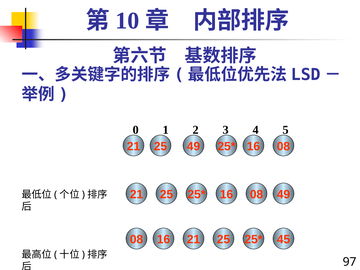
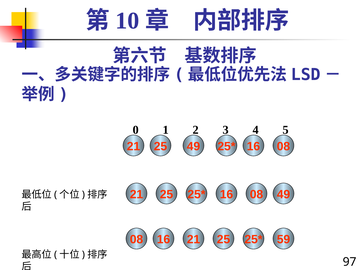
45: 45 -> 59 (283, 239)
